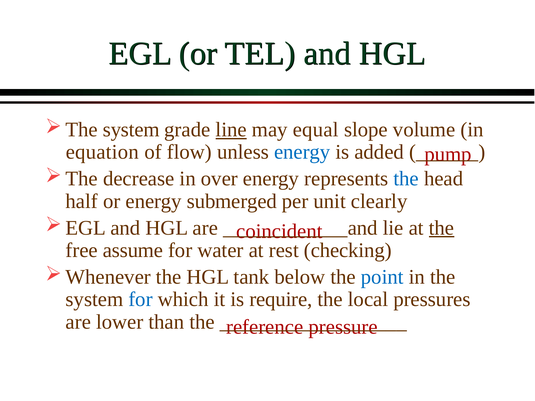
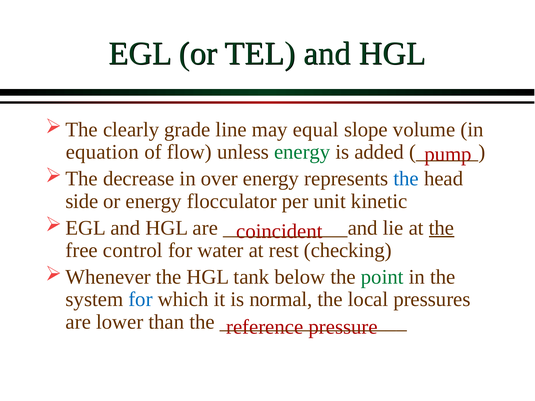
system: system -> clearly (131, 130)
line underline: present -> none (231, 130)
energy colour: blue -> green (302, 152)
half: half -> side (82, 201)
submerged: submerged -> flocculator (232, 201)
clearly: clearly -> kinetic (379, 201)
assume: assume -> control (133, 250)
point colour: blue -> green (382, 277)
require: require -> normal (281, 300)
